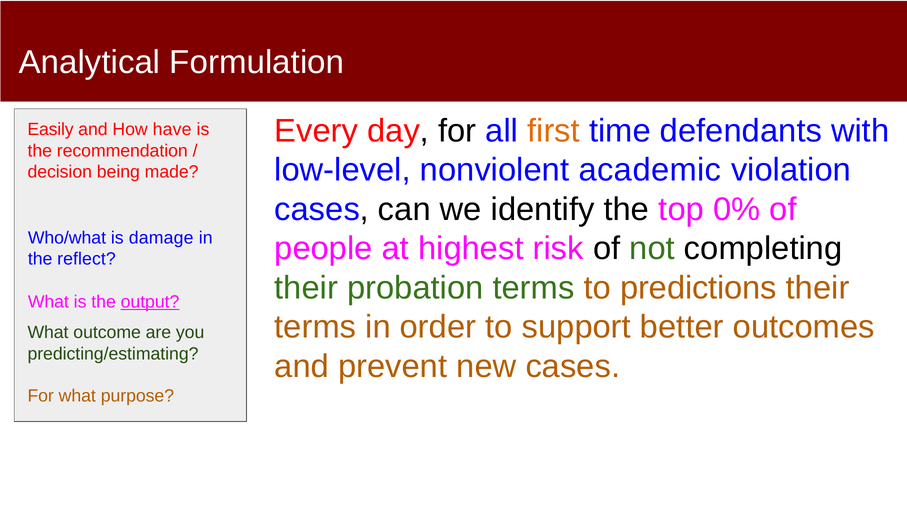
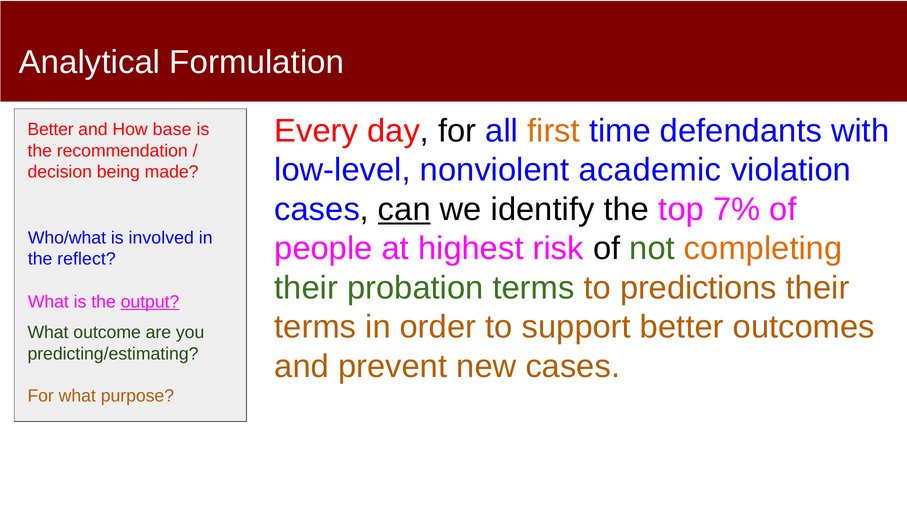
Easily: Easily -> Better (51, 130)
have: have -> base (172, 130)
can underline: none -> present (404, 209)
0%: 0% -> 7% (737, 209)
damage: damage -> involved (161, 238)
completing colour: black -> orange (763, 249)
